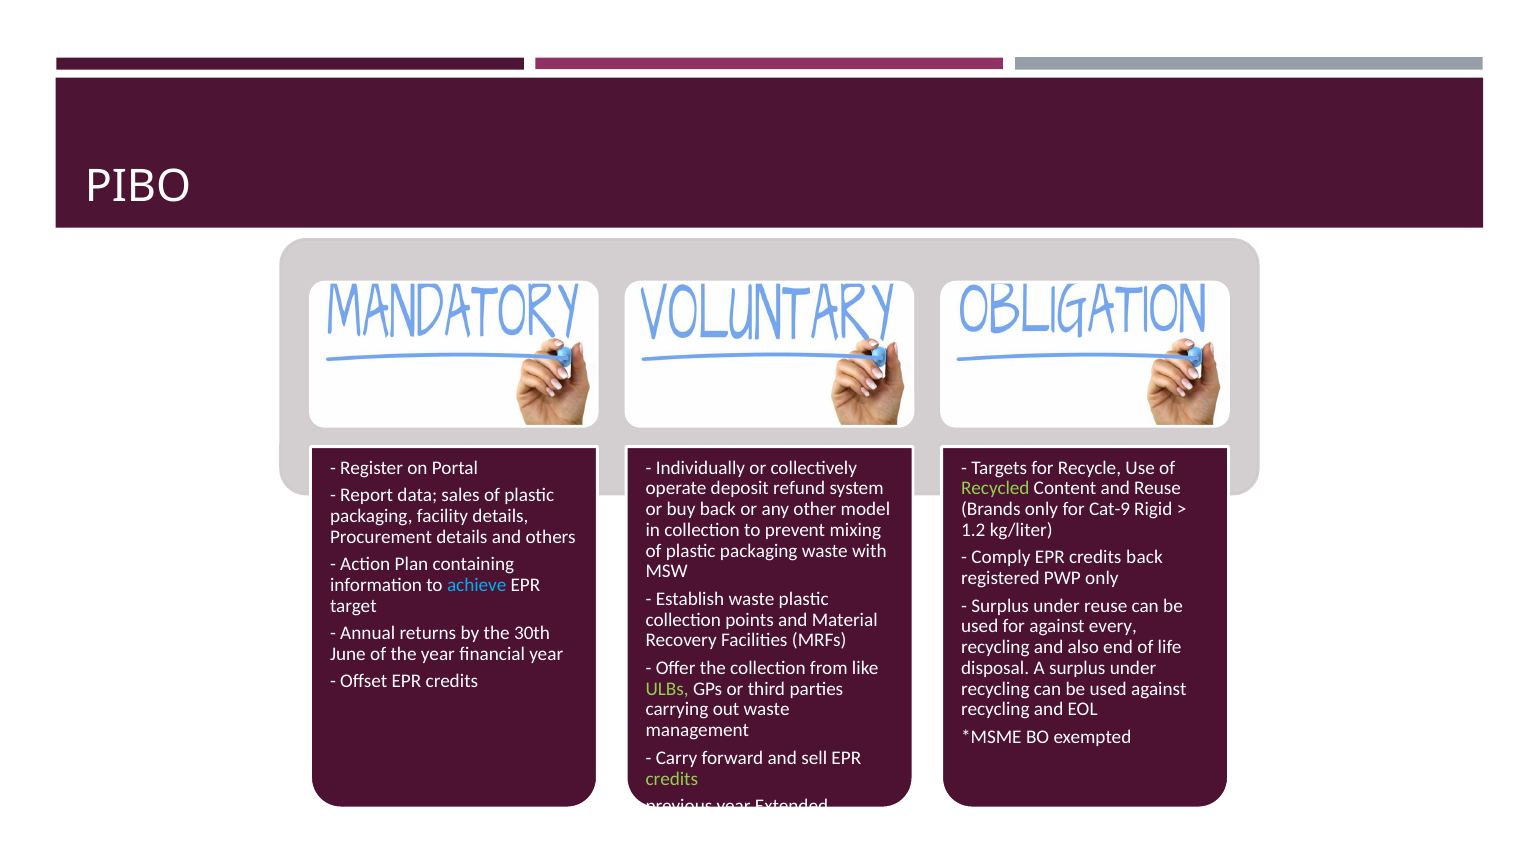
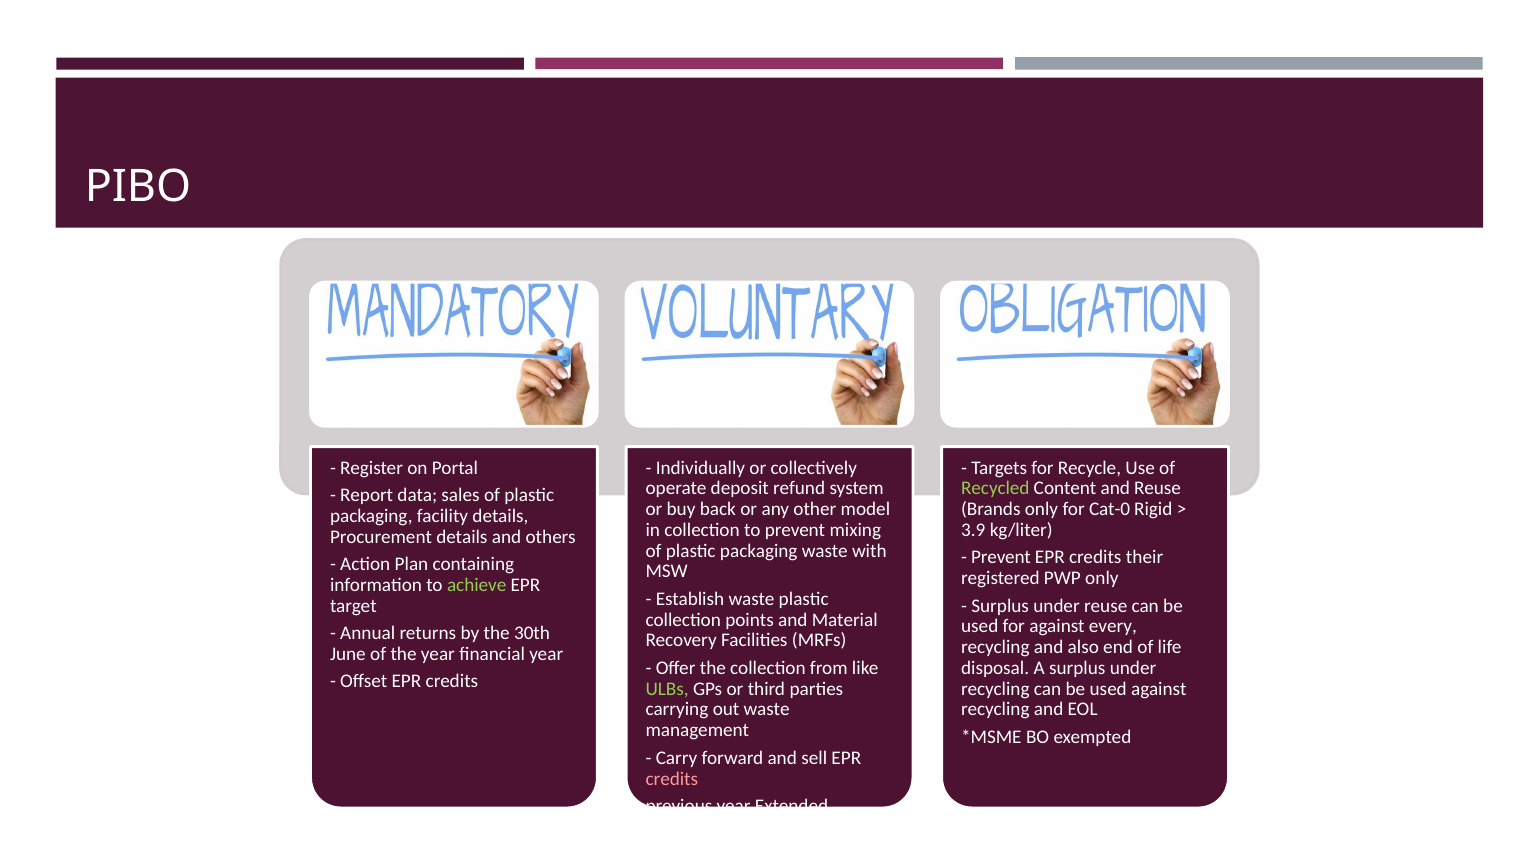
Cat-9: Cat-9 -> Cat-0 (1110, 509)
1.2: 1.2 -> 3.9 (973, 530)
Comply: Comply -> Prevent (1001, 557)
credits back: back -> their (1145, 557)
achieve colour: light blue -> light green (477, 585)
credits colour: light green -> pink (672, 778)
